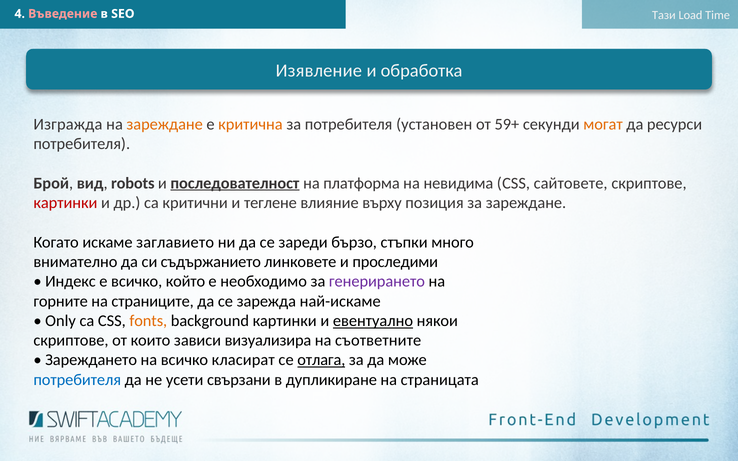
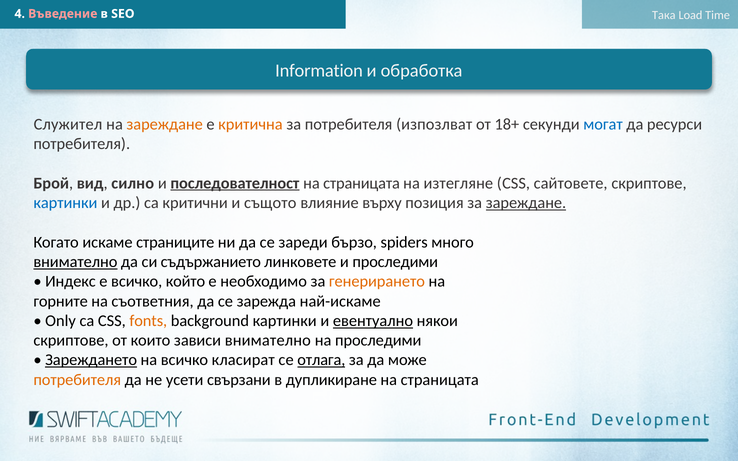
Тази: Тази -> Така (664, 15)
Изявление: Изявление -> Information (319, 70)
Изгражда: Изгражда -> Служител (68, 124)
установен: установен -> изпозлват (434, 124)
59+: 59+ -> 18+ (507, 124)
могат colour: orange -> blue (603, 124)
robots: robots -> силно (133, 183)
платформа: платформа -> страницата (362, 183)
невидима: невидима -> изтегляне (458, 183)
картинки colour: red -> blue (65, 203)
теглене: теглене -> същото (270, 203)
зареждане underline: none -> present (526, 203)
заглавието: заглавието -> страниците (175, 242)
стъпки: стъпки -> spiders (404, 242)
внимателно underline: none -> present (75, 262)
генерирането colour: purple -> orange (377, 282)
страниците: страниците -> съответния (153, 301)
зависи визуализира: визуализира -> внимателно (268, 341)
на съответните: съответните -> проследими (378, 341)
Зареждането underline: none -> present (91, 360)
потребителя colour: blue -> orange (77, 380)
